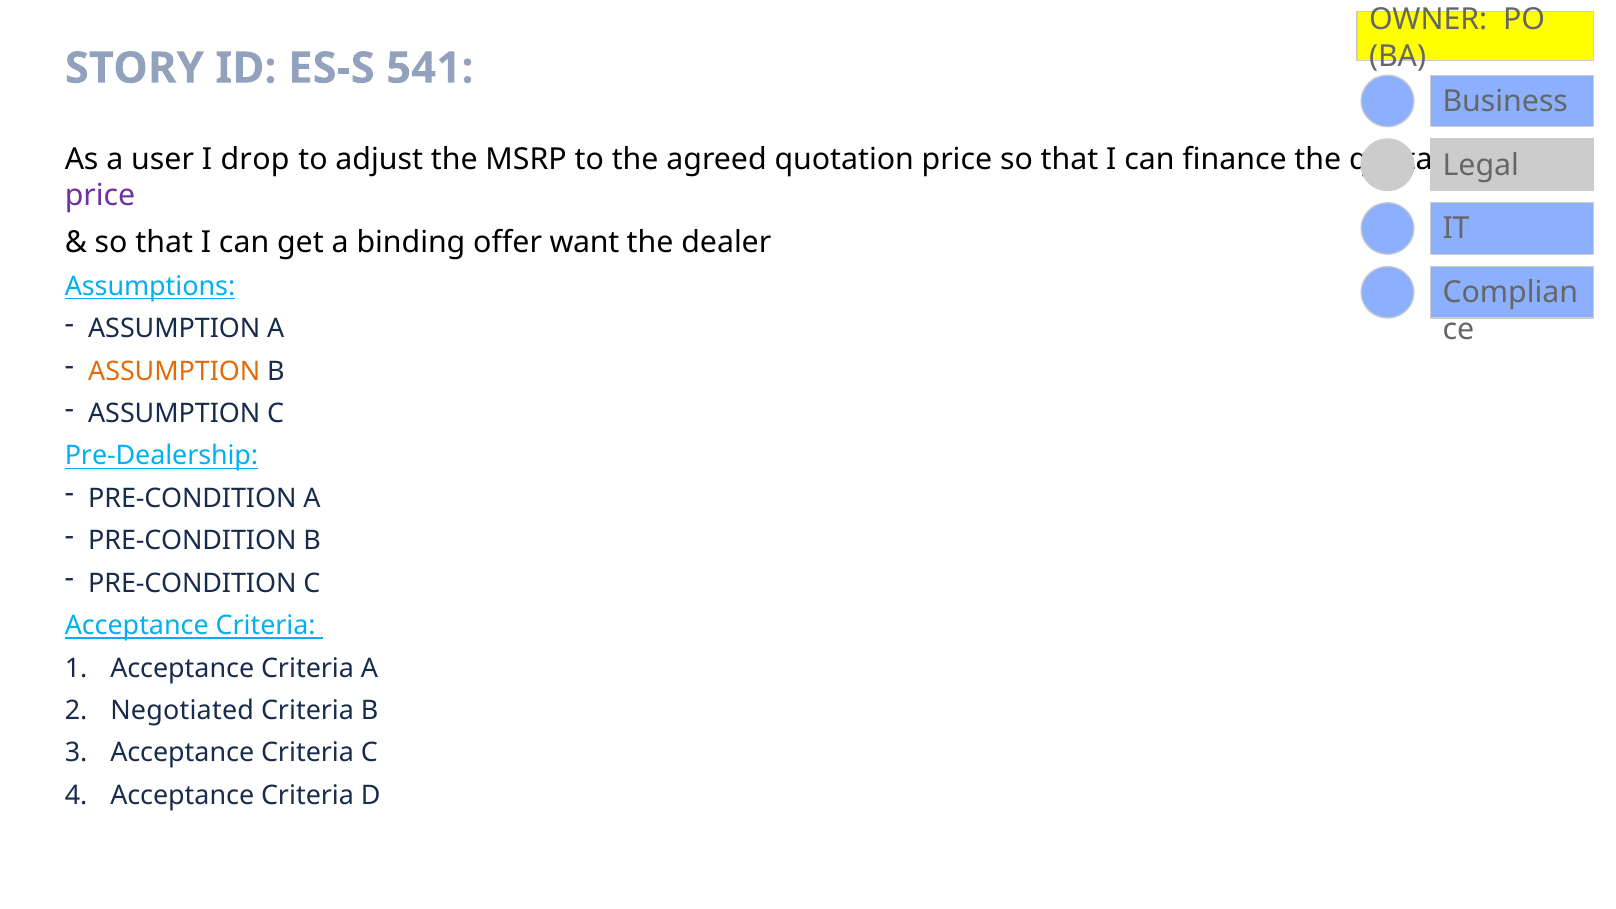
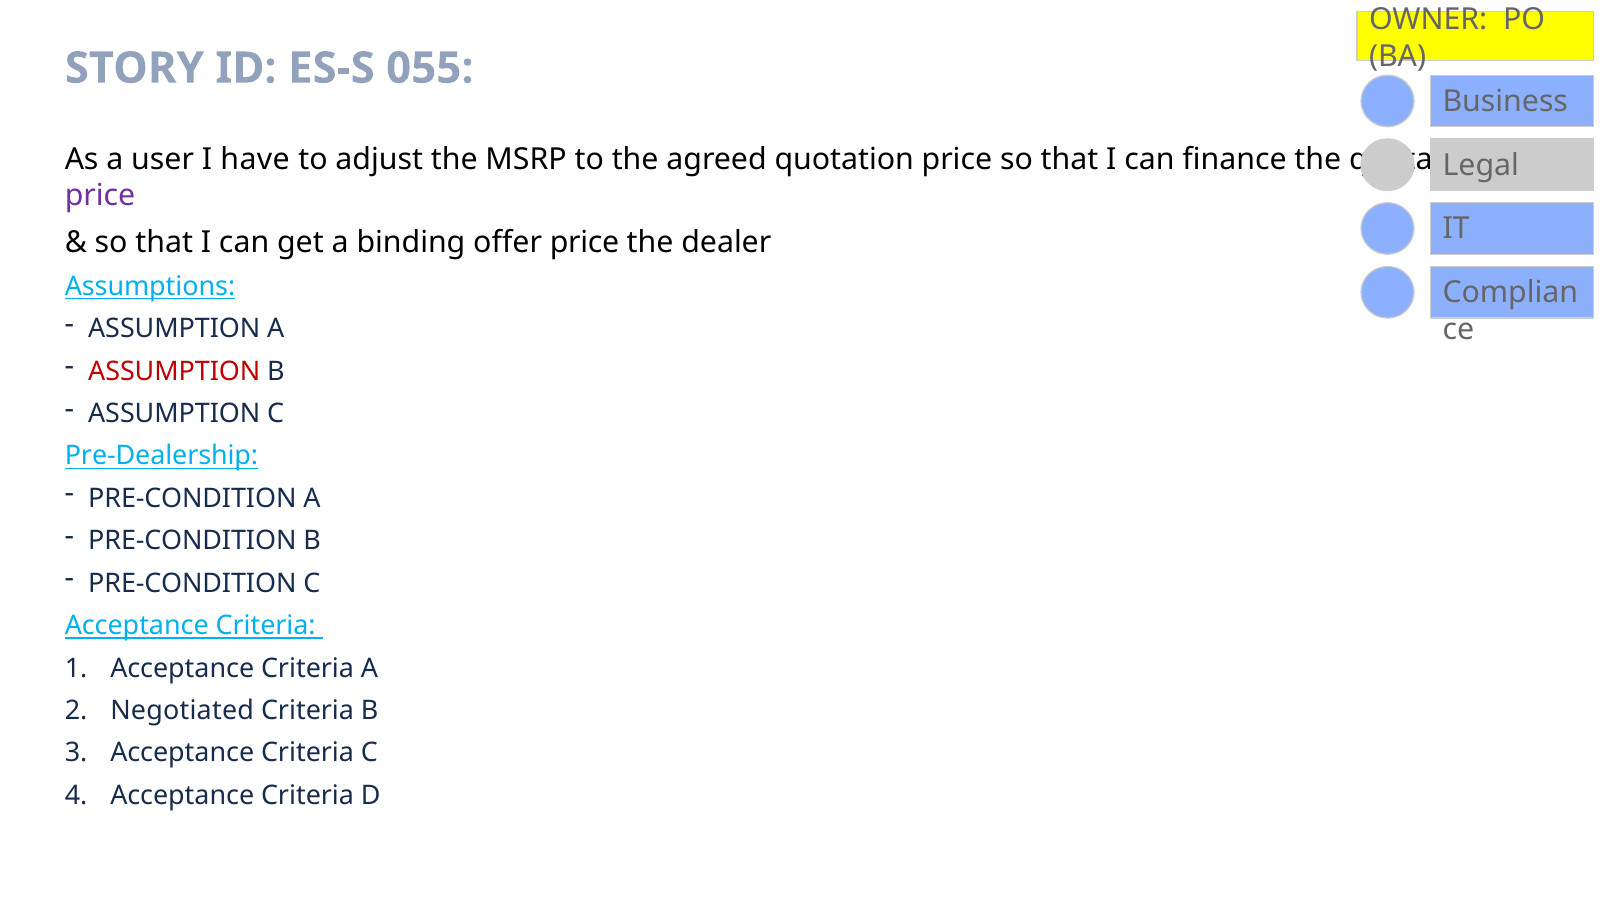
541: 541 -> 055 (430, 68)
drop: drop -> have (255, 159)
offer want: want -> price (584, 242)
ASSUMPTION colour: orange -> red (174, 371)
